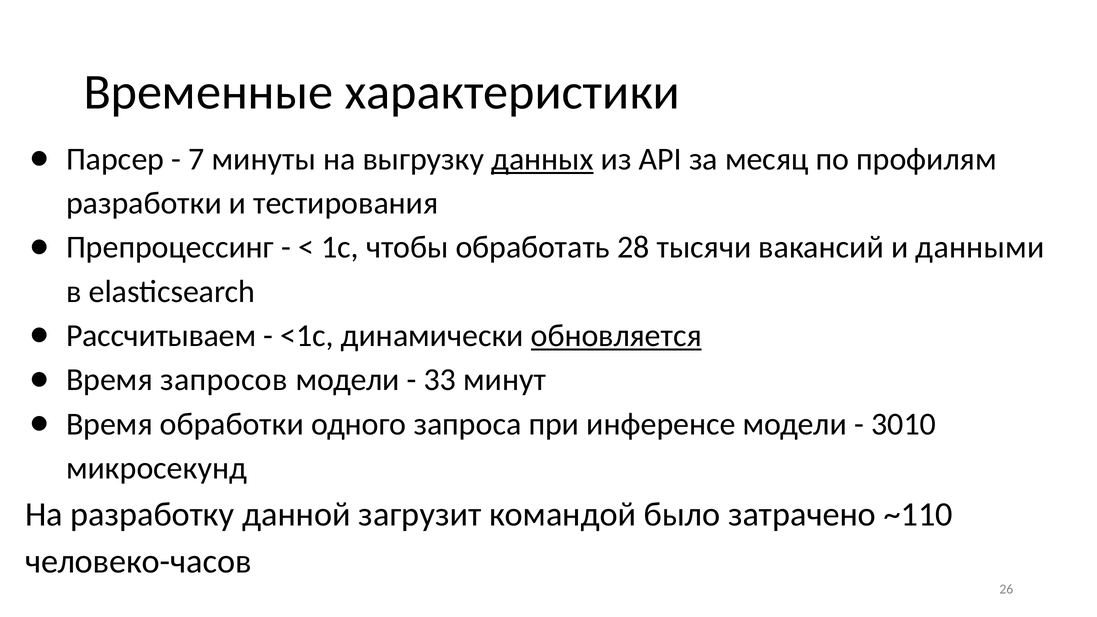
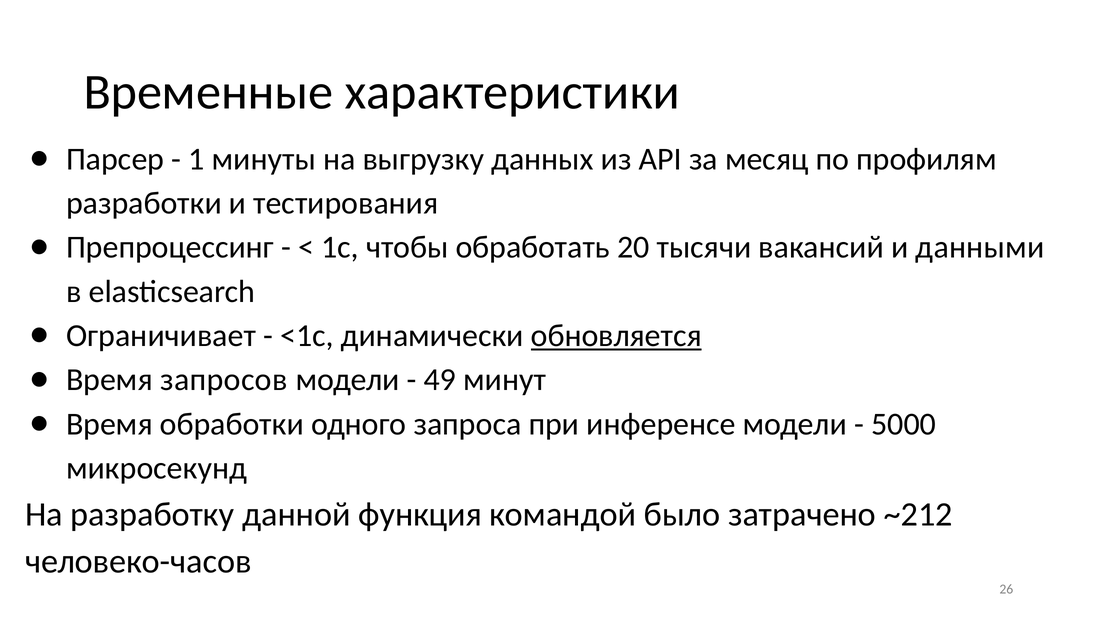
7: 7 -> 1 (196, 159)
данных underline: present -> none (542, 159)
28: 28 -> 20 (633, 247)
Рассчитываем: Рассчитываем -> Ограничивает (161, 336)
33: 33 -> 49 (440, 380)
3010: 3010 -> 5000 (904, 424)
загрузит: загрузит -> функция (420, 514)
~110: ~110 -> ~212 (918, 514)
